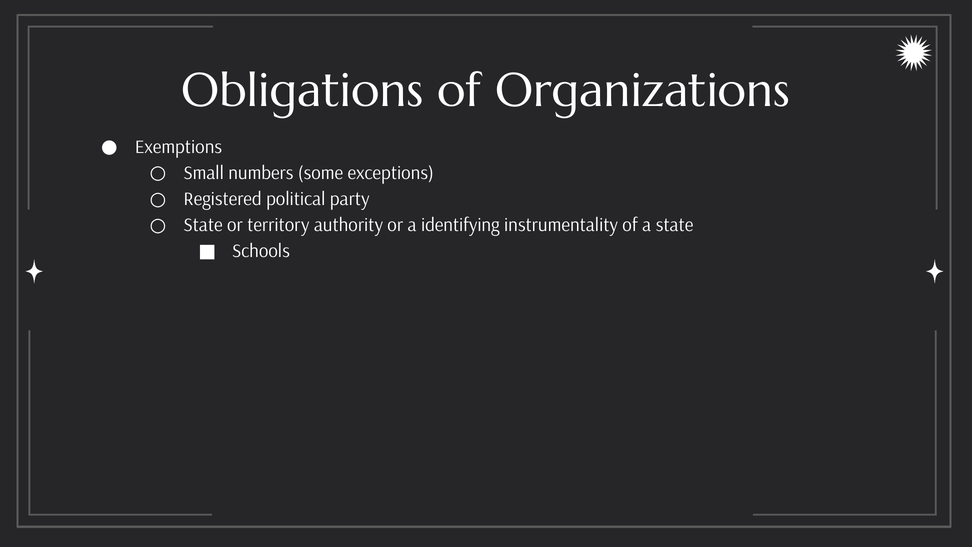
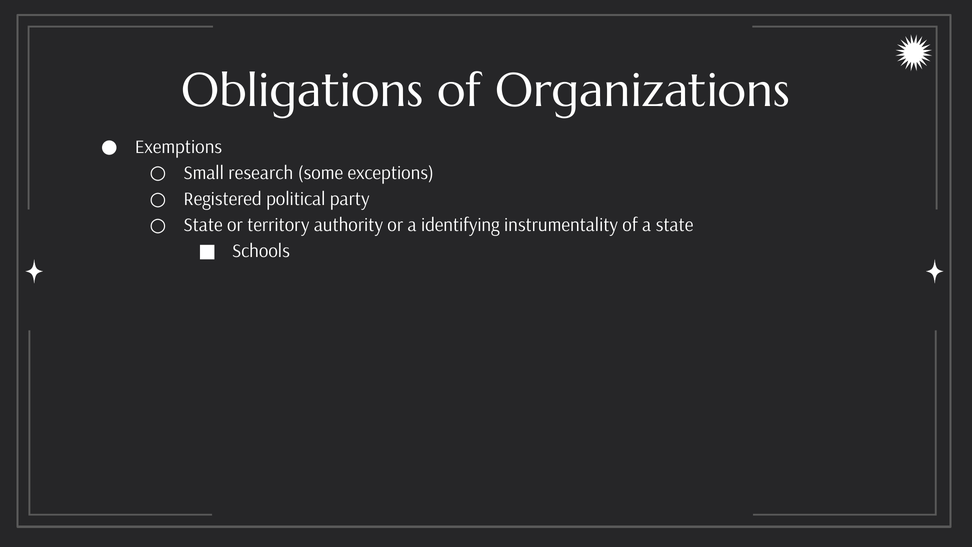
numbers: numbers -> research (261, 173)
